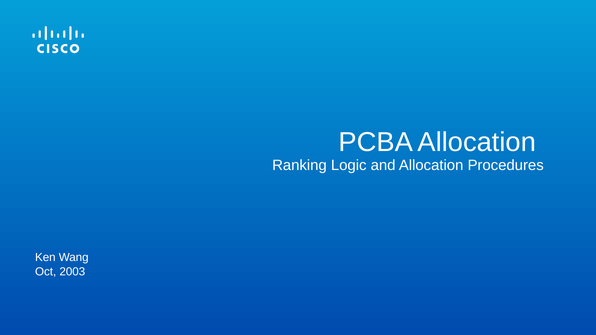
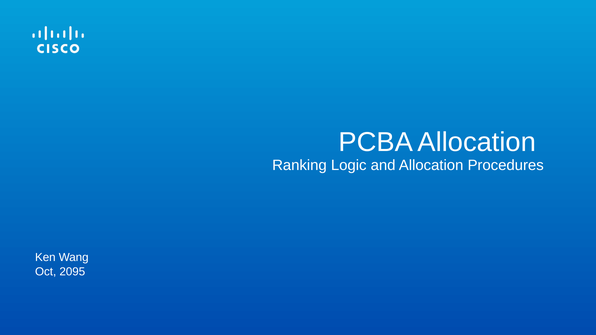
2003: 2003 -> 2095 (72, 272)
